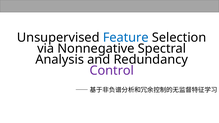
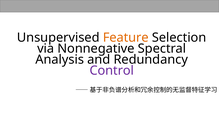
Feature colour: blue -> orange (126, 38)
